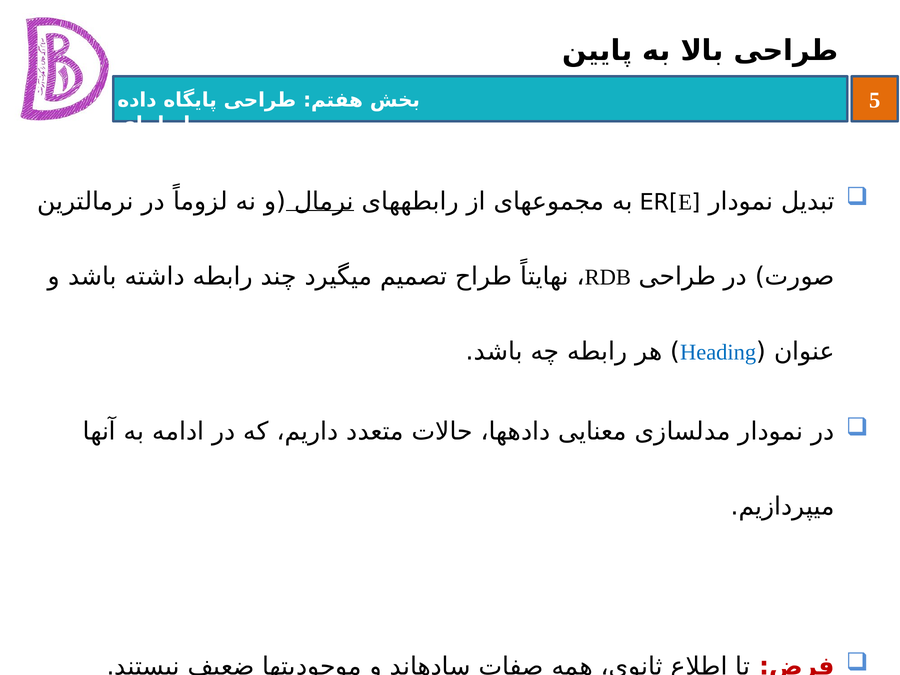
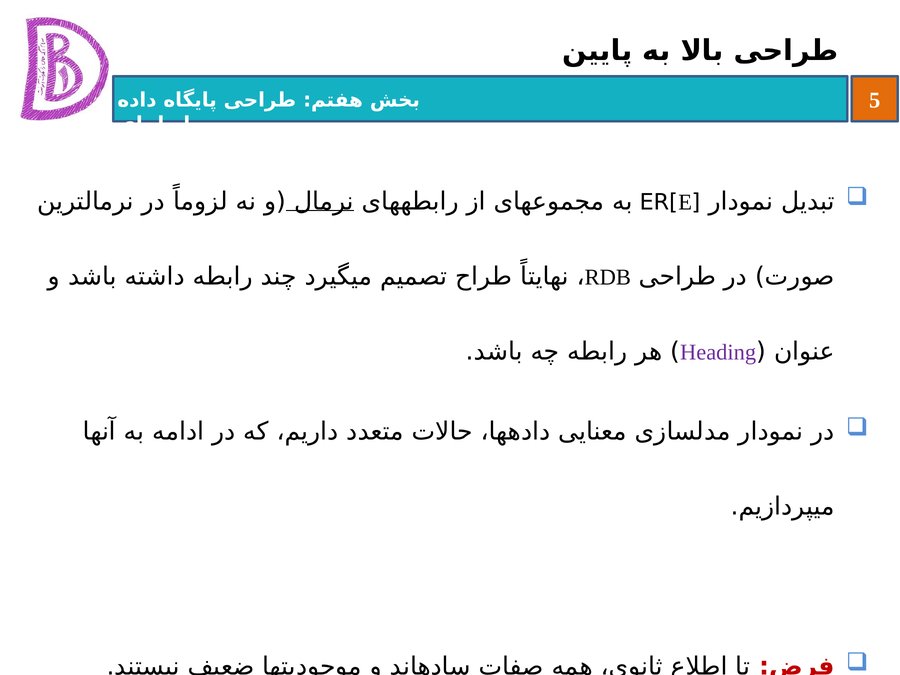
Heading colour: blue -> purple (718, 352)
